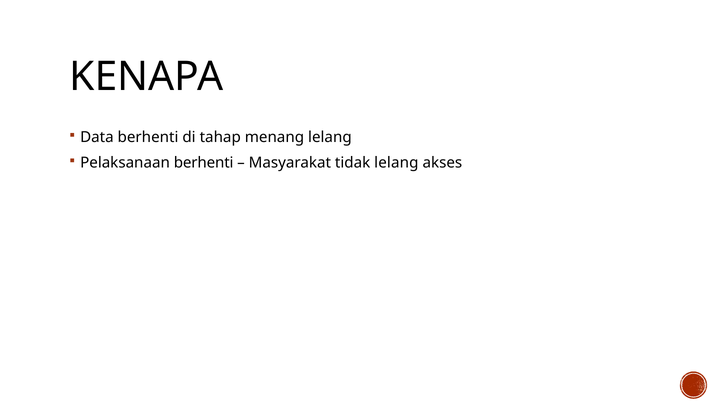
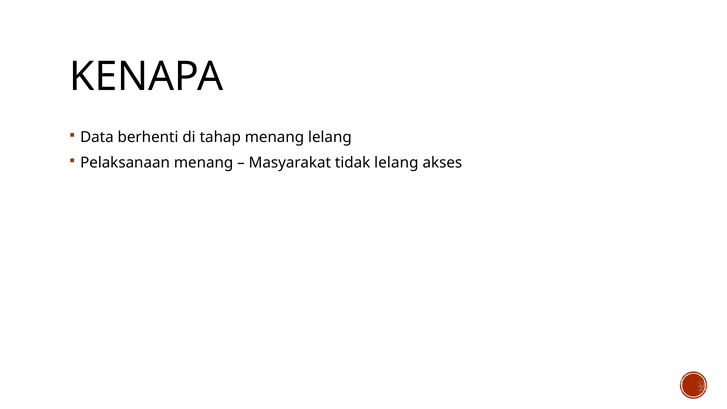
Pelaksanaan berhenti: berhenti -> menang (204, 163)
